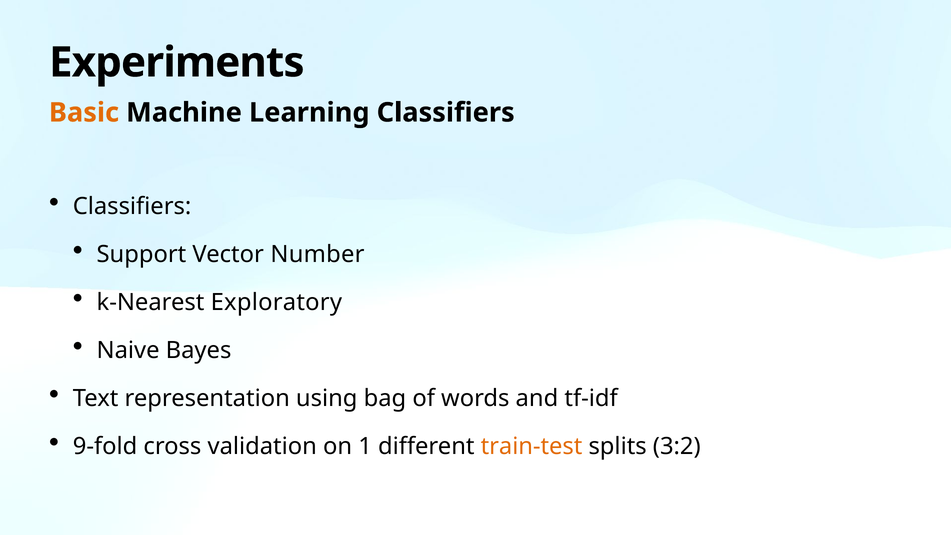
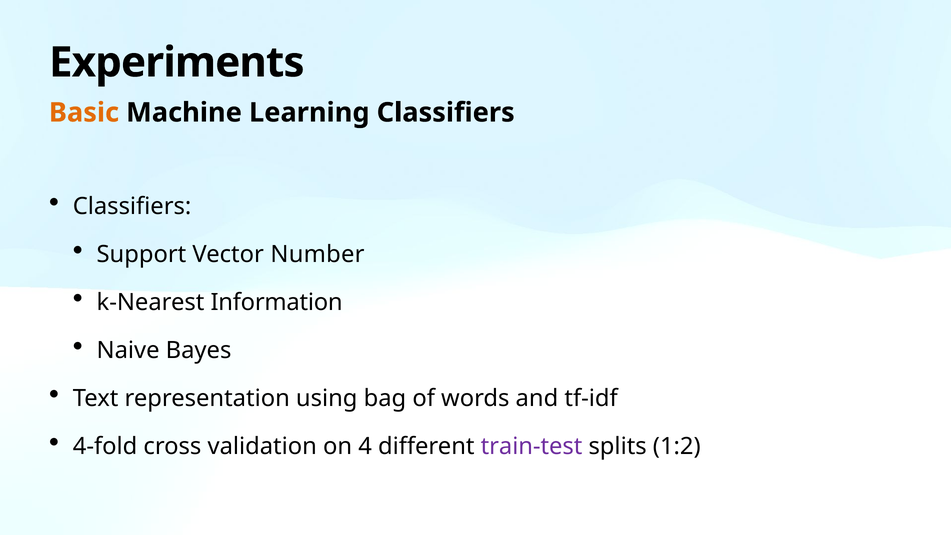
Exploratory: Exploratory -> Information (277, 303)
9-fold: 9-fold -> 4-fold (105, 446)
1: 1 -> 4 (365, 446)
train-test colour: orange -> purple (532, 446)
3:2: 3:2 -> 1:2 (677, 446)
